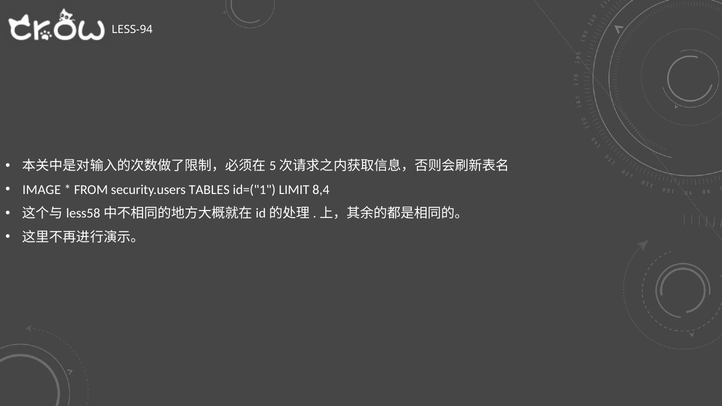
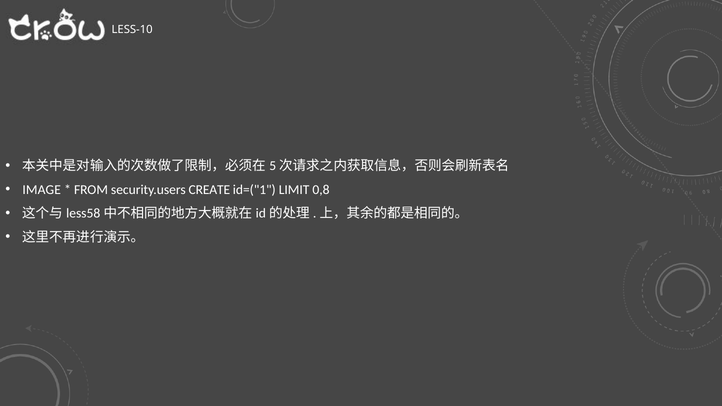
LESS-94: LESS-94 -> LESS-10 (132, 30)
TABLES: TABLES -> CREATE (209, 190)
8,4: 8,4 -> 0,8 (321, 190)
